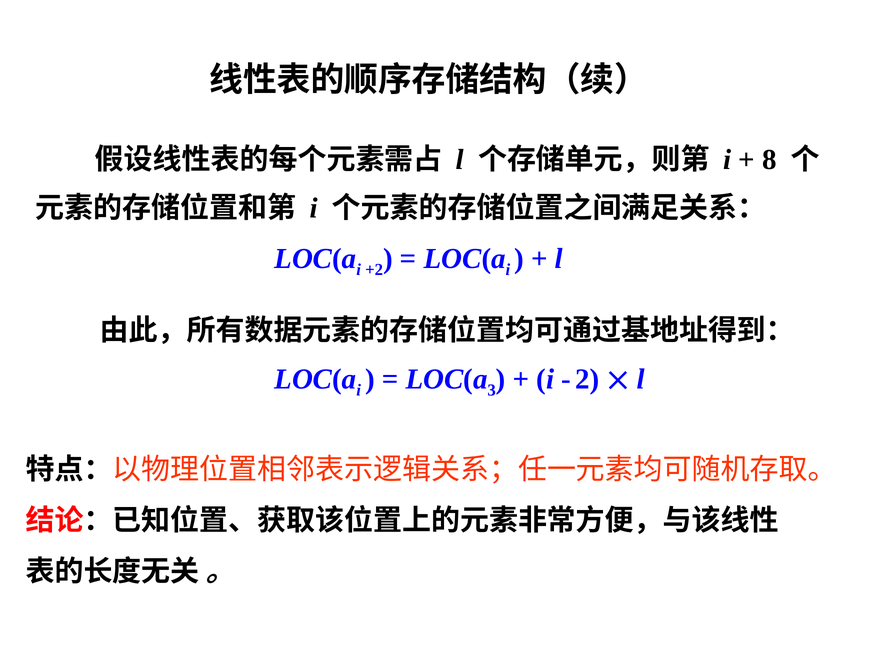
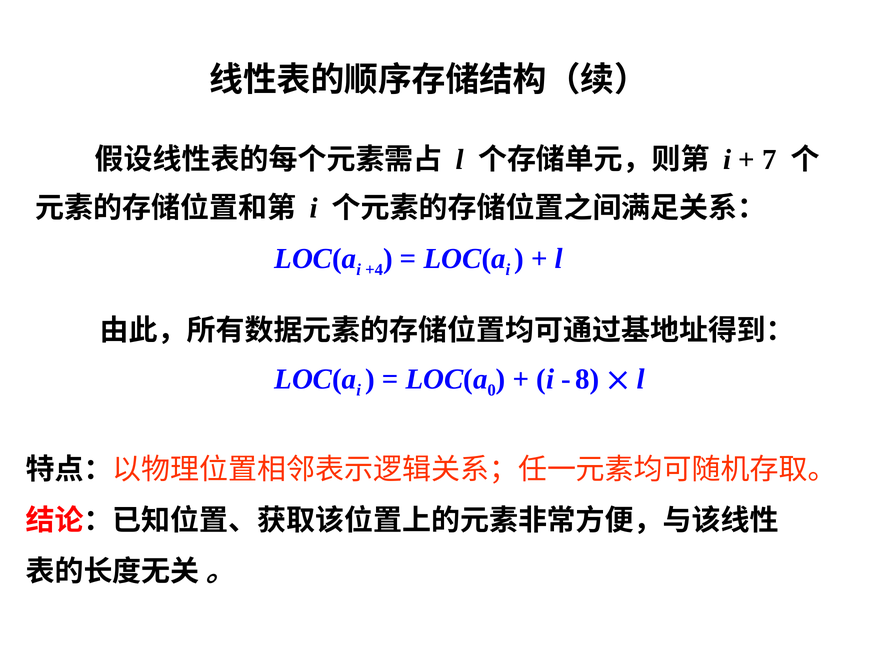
8: 8 -> 7 (769, 159)
+2: +2 -> +4 (374, 270)
3: 3 -> 0 (492, 390)
2: 2 -> 8 (587, 379)
